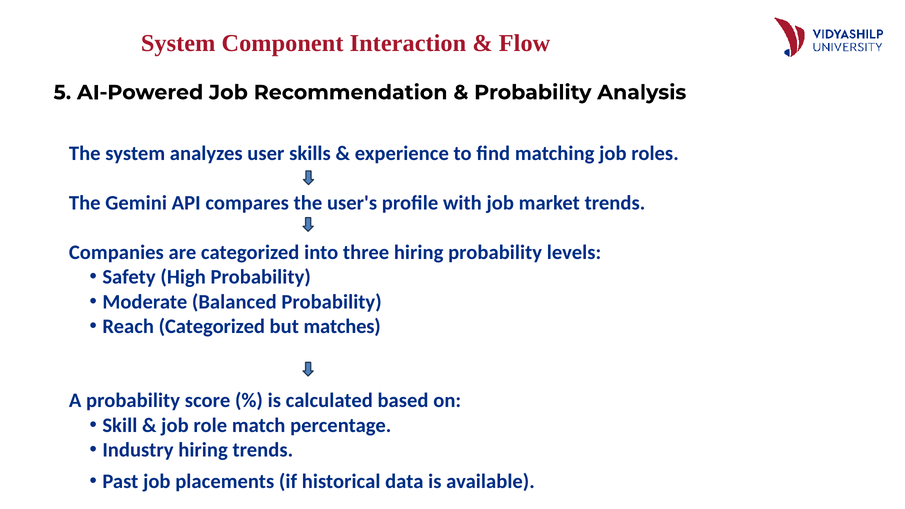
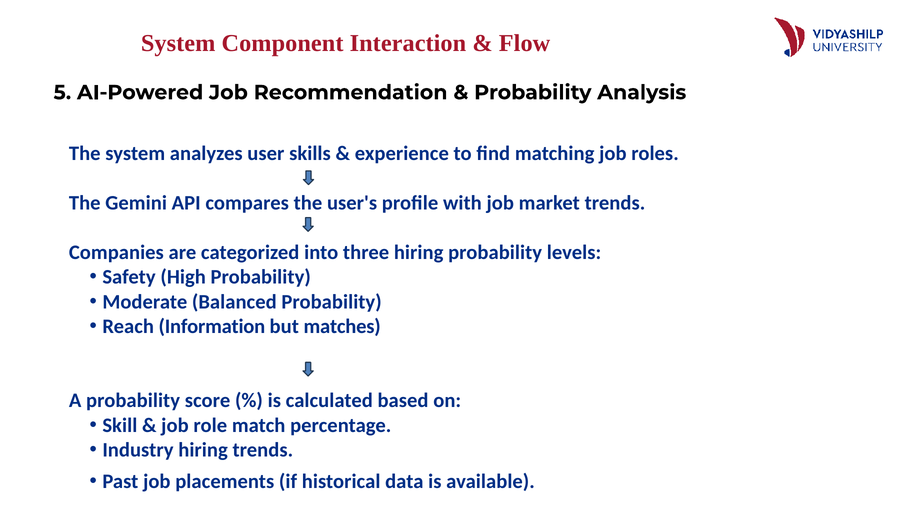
Reach Categorized: Categorized -> Information (212, 327)
